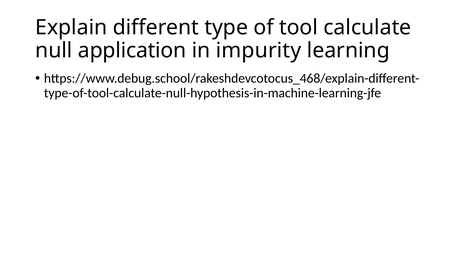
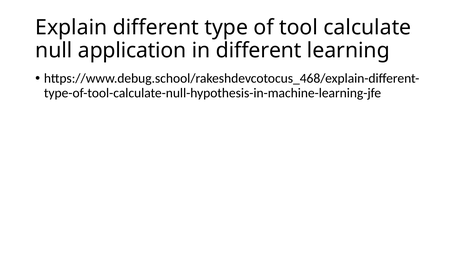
in impurity: impurity -> different (259, 50)
